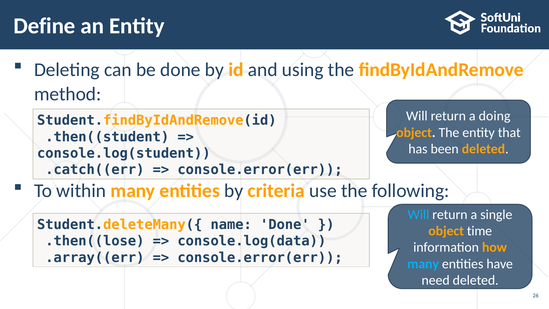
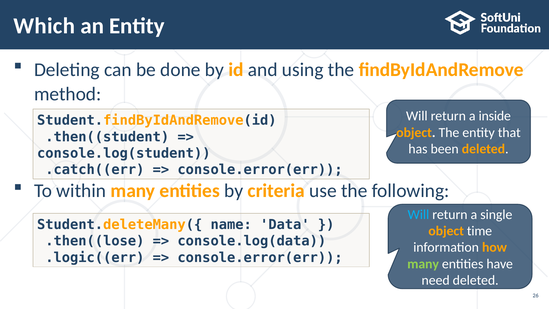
Define: Define -> Which (44, 26)
doing: doing -> inside (495, 116)
name Done: Done -> Data (285, 224)
.array((err: .array((err -> .logic((err (95, 257)
many colour: light blue -> light green (423, 264)
